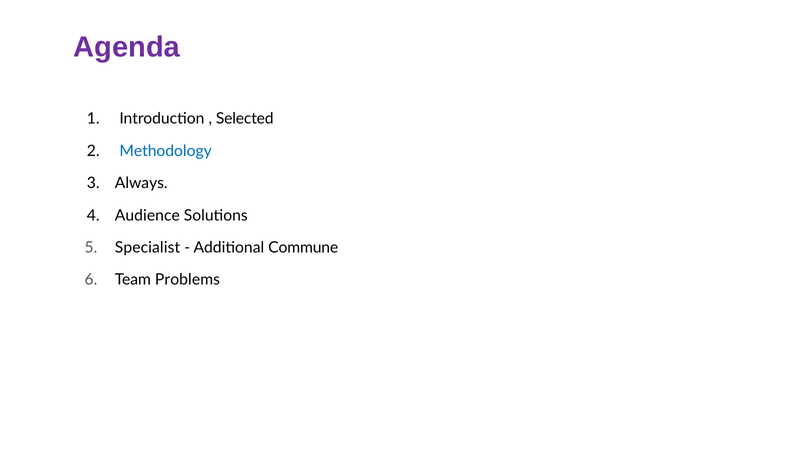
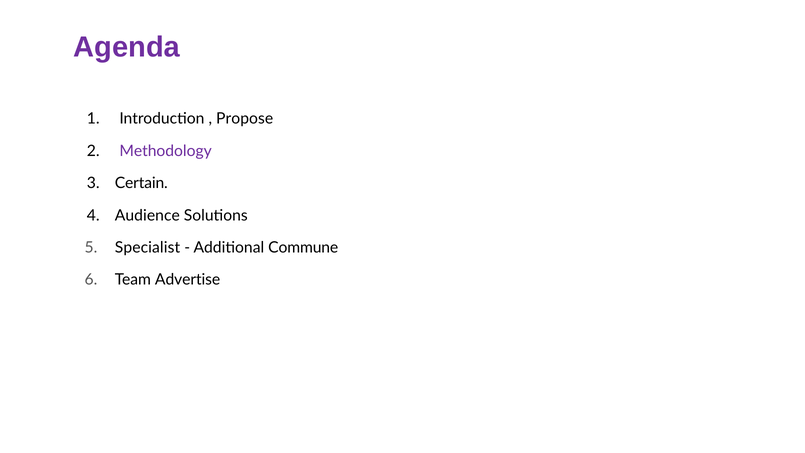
Selected: Selected -> Propose (245, 119)
Methodology colour: blue -> purple (166, 151)
Always: Always -> Certain (141, 183)
Problems: Problems -> Advertise (188, 280)
